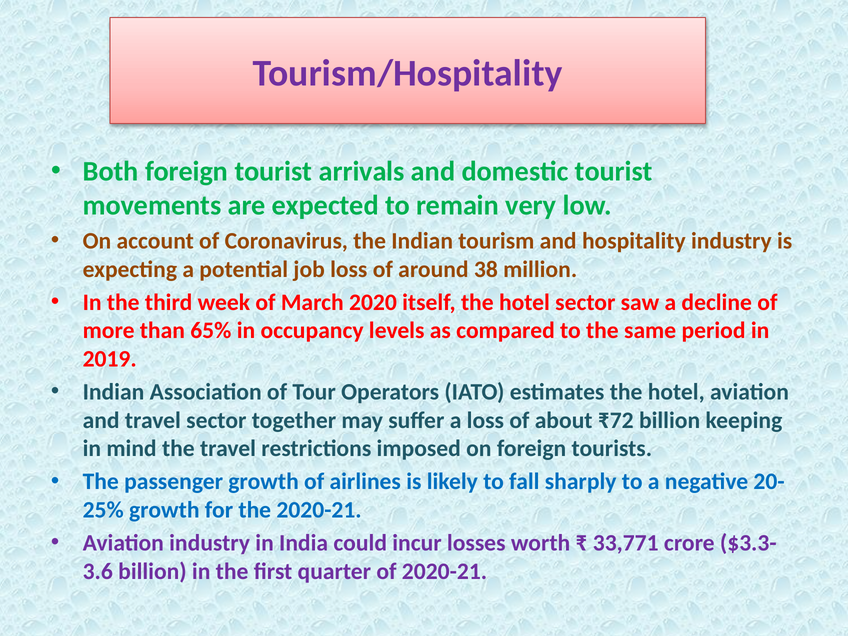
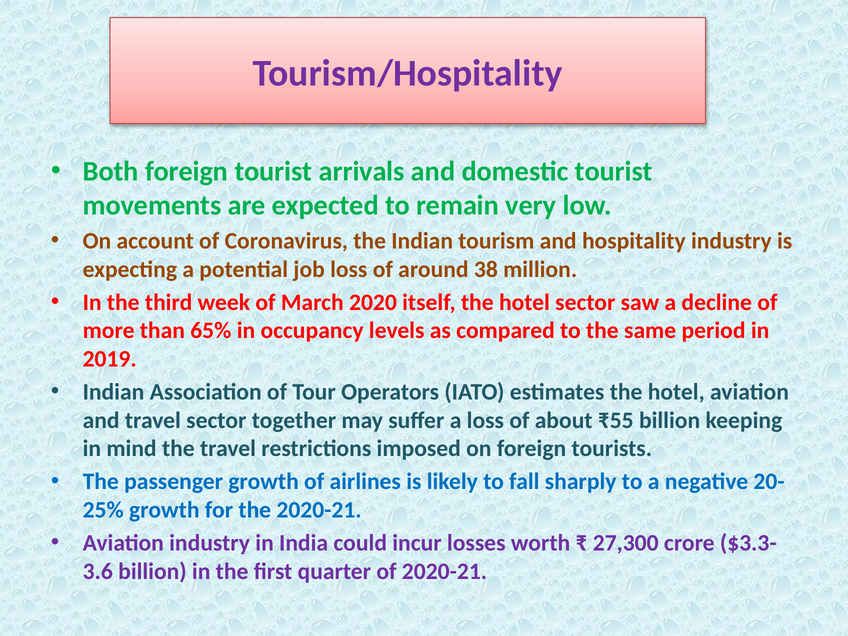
₹72: ₹72 -> ₹55 (616, 420)
33,771: 33,771 -> 27,300 (626, 543)
